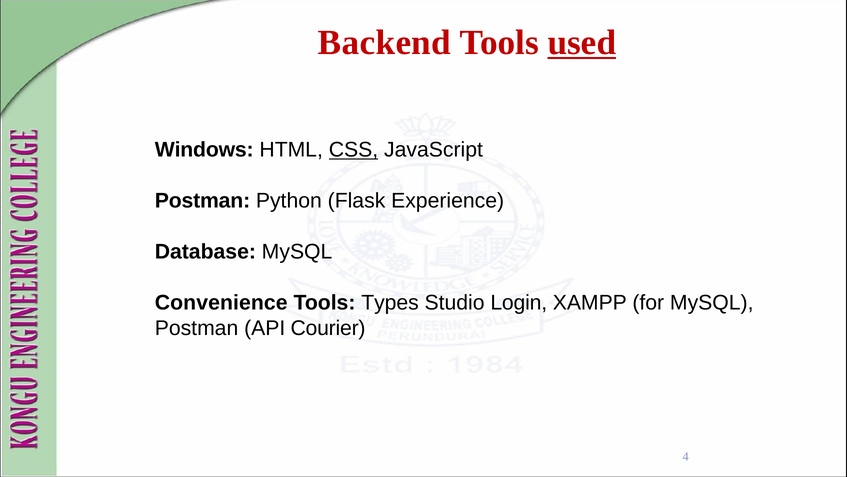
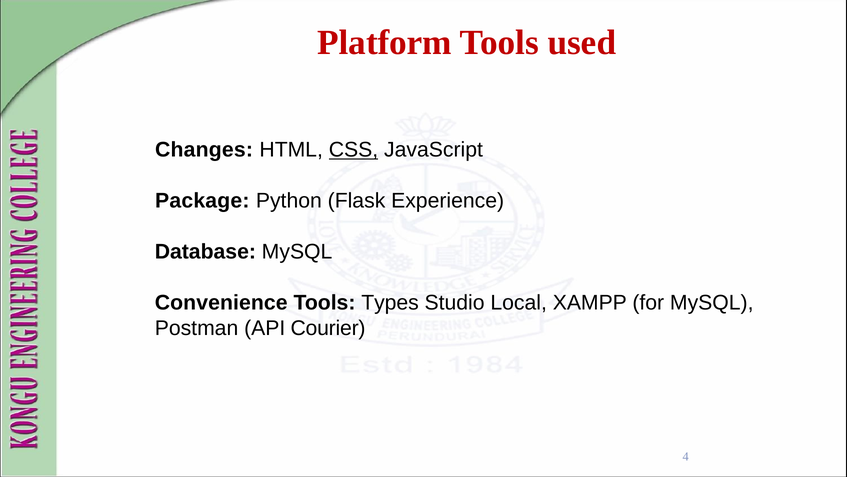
Backend: Backend -> Platform (385, 43)
used underline: present -> none (582, 43)
Windows: Windows -> Changes (204, 150)
Postman: Postman -> Package (202, 201)
Login: Login -> Local (519, 302)
